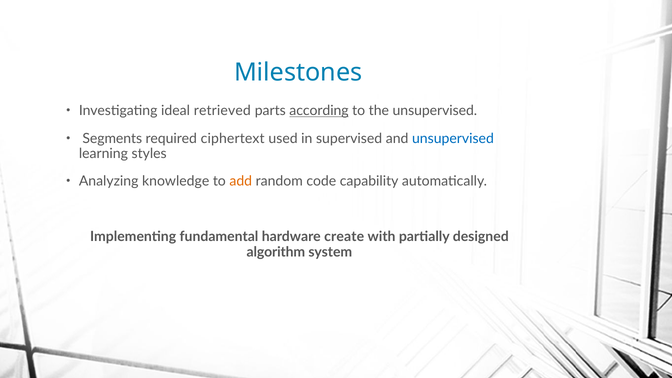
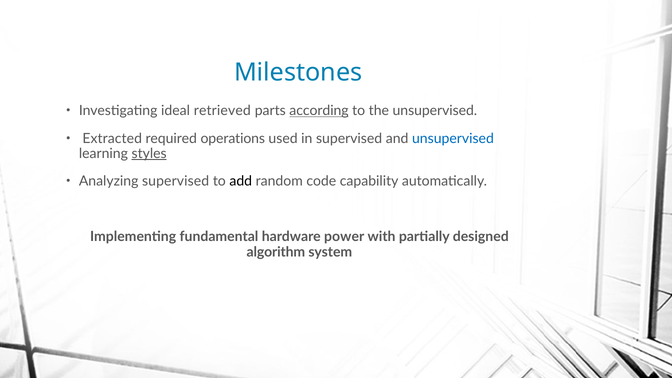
Segments: Segments -> Extracted (112, 139)
ciphertext: ciphertext -> operations (233, 139)
styles underline: none -> present (149, 154)
Analyzing knowledge: knowledge -> supervised (176, 181)
add colour: orange -> black (241, 181)
create: create -> power (344, 237)
